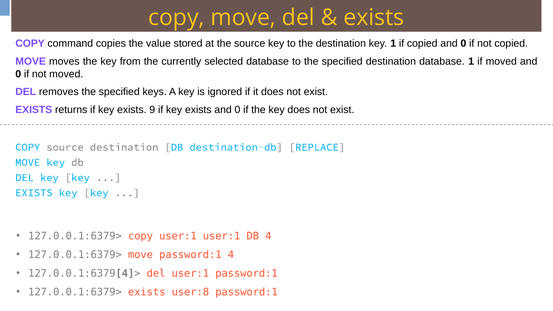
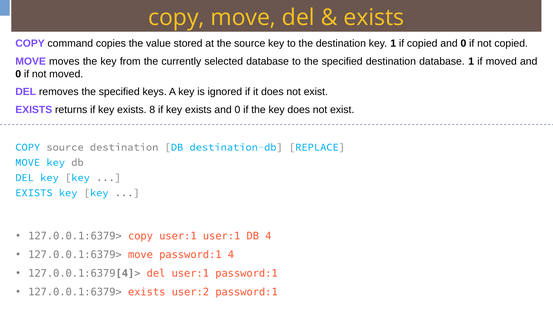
9: 9 -> 8 (152, 110)
user:8: user:8 -> user:2 (190, 292)
